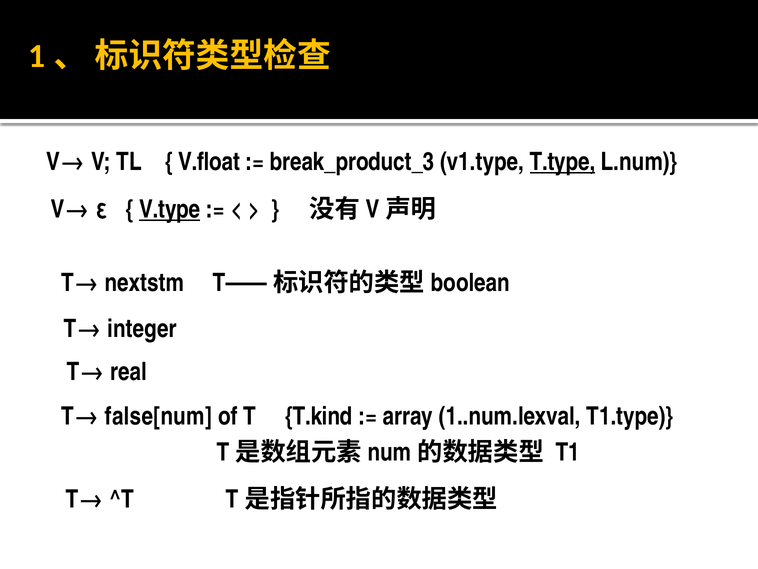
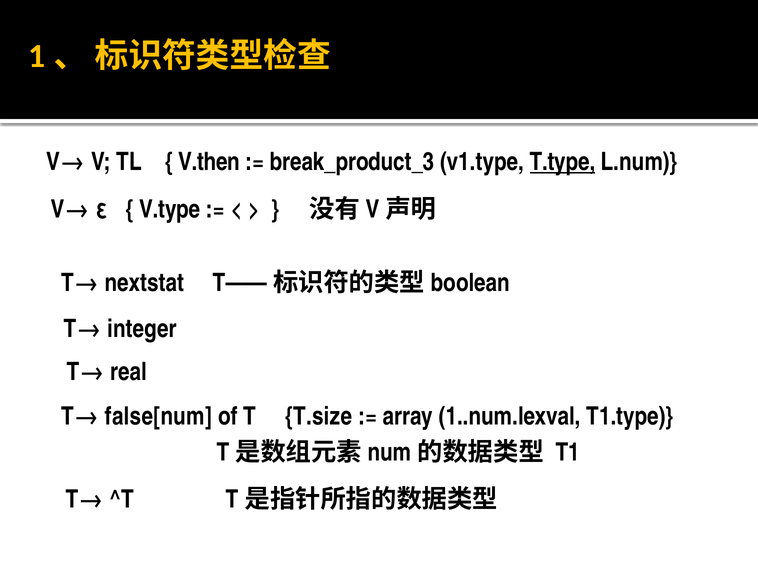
V.float: V.float -> V.then (209, 162)
V.type underline: present -> none (170, 209)
nextstm: nextstm -> nextstat (144, 283)
T.kind: T.kind -> T.size (318, 416)
